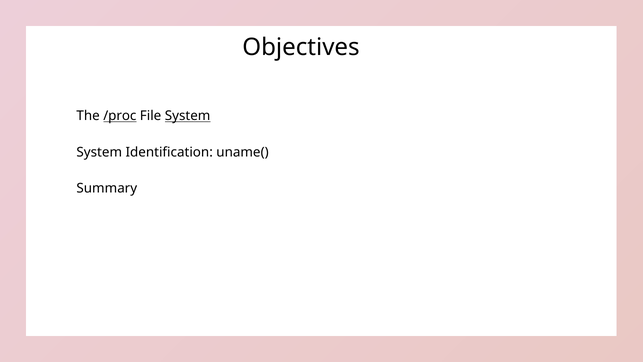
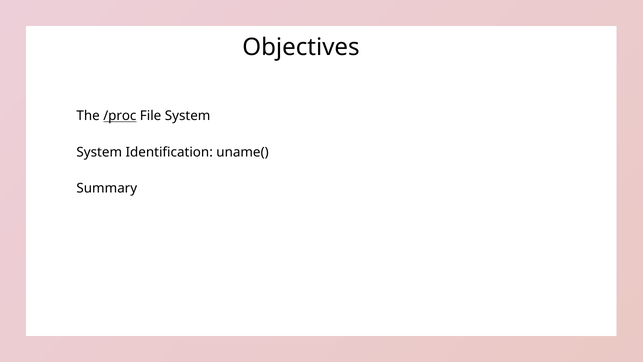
System underline: present -> none (188, 116)
